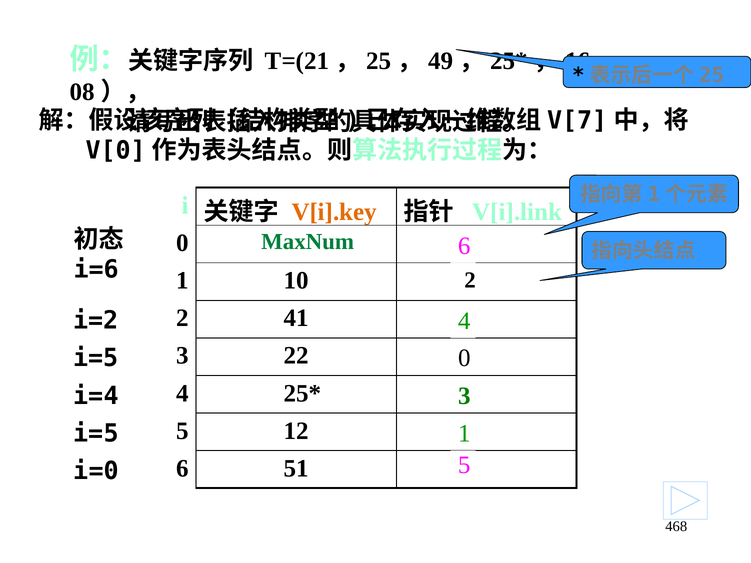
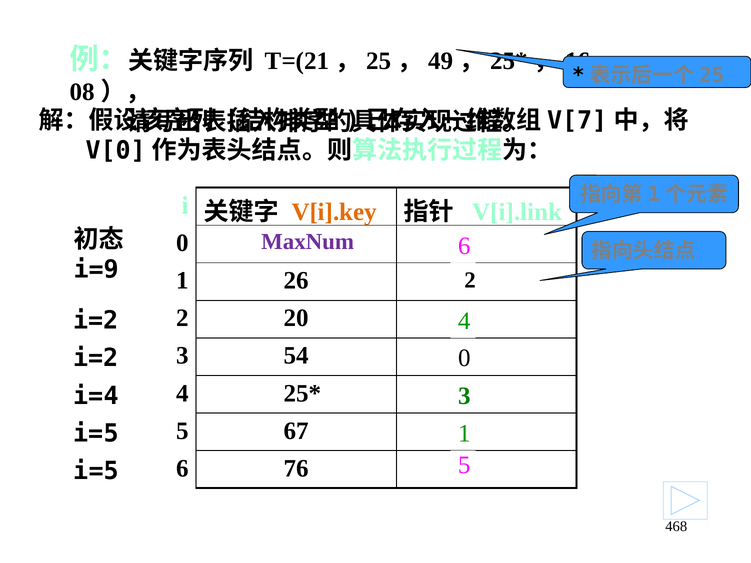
MaxNum colour: green -> purple (308, 242)
i=6: i=6 -> i=9 (96, 270)
10: 10 -> 26 (296, 281)
41: 41 -> 20 (296, 318)
22: 22 -> 54 (296, 356)
i=5: i=5 -> i=2 (96, 358)
12: 12 -> 67 (296, 431)
51: 51 -> 76 (296, 469)
i=0: i=0 -> i=5 (96, 471)
